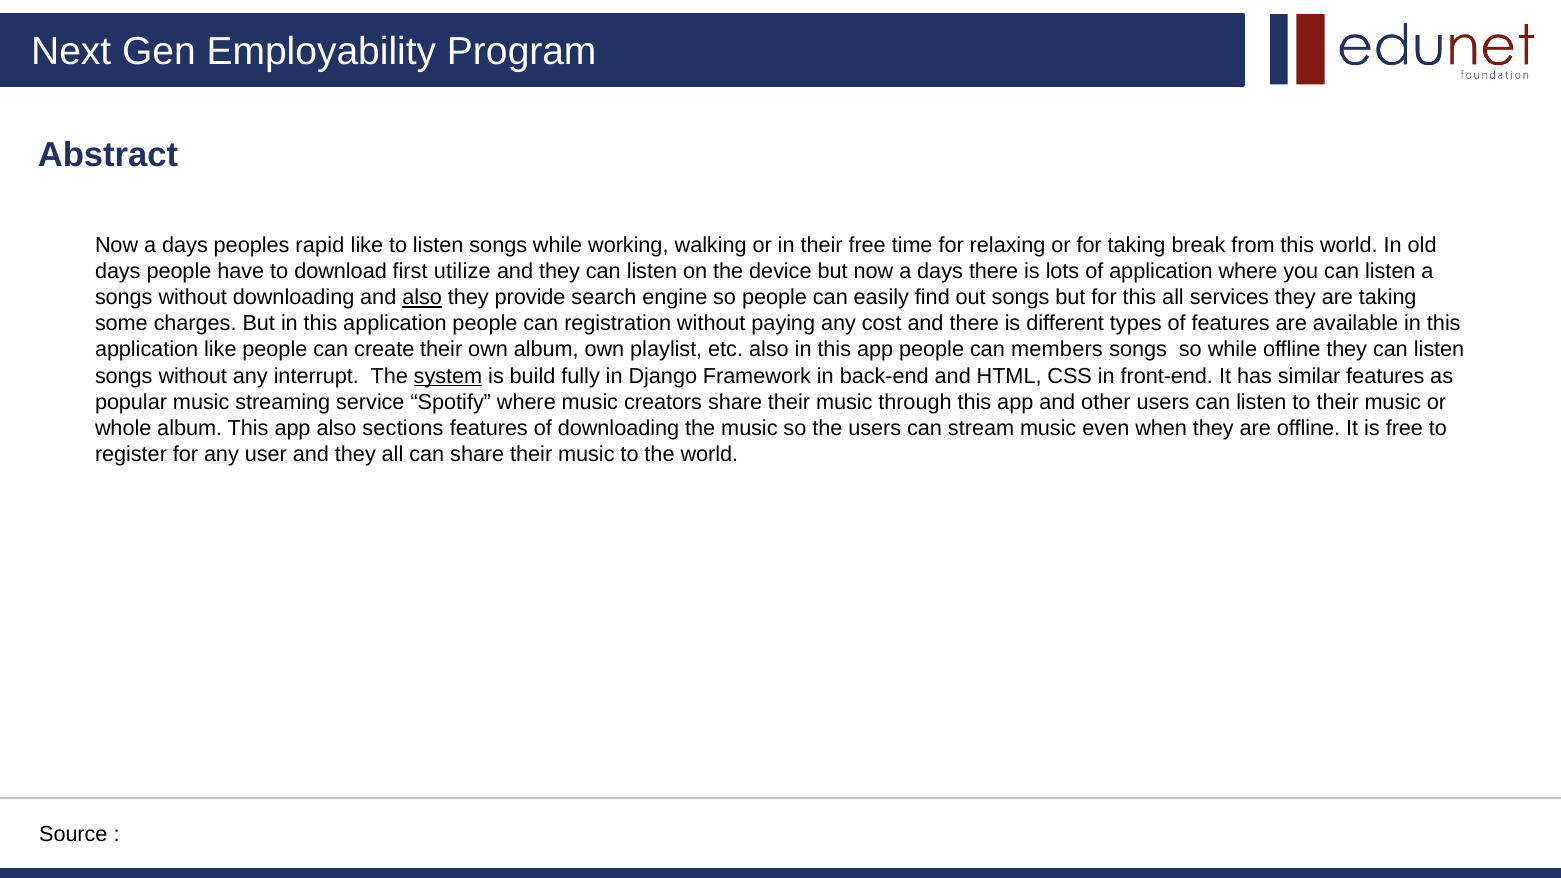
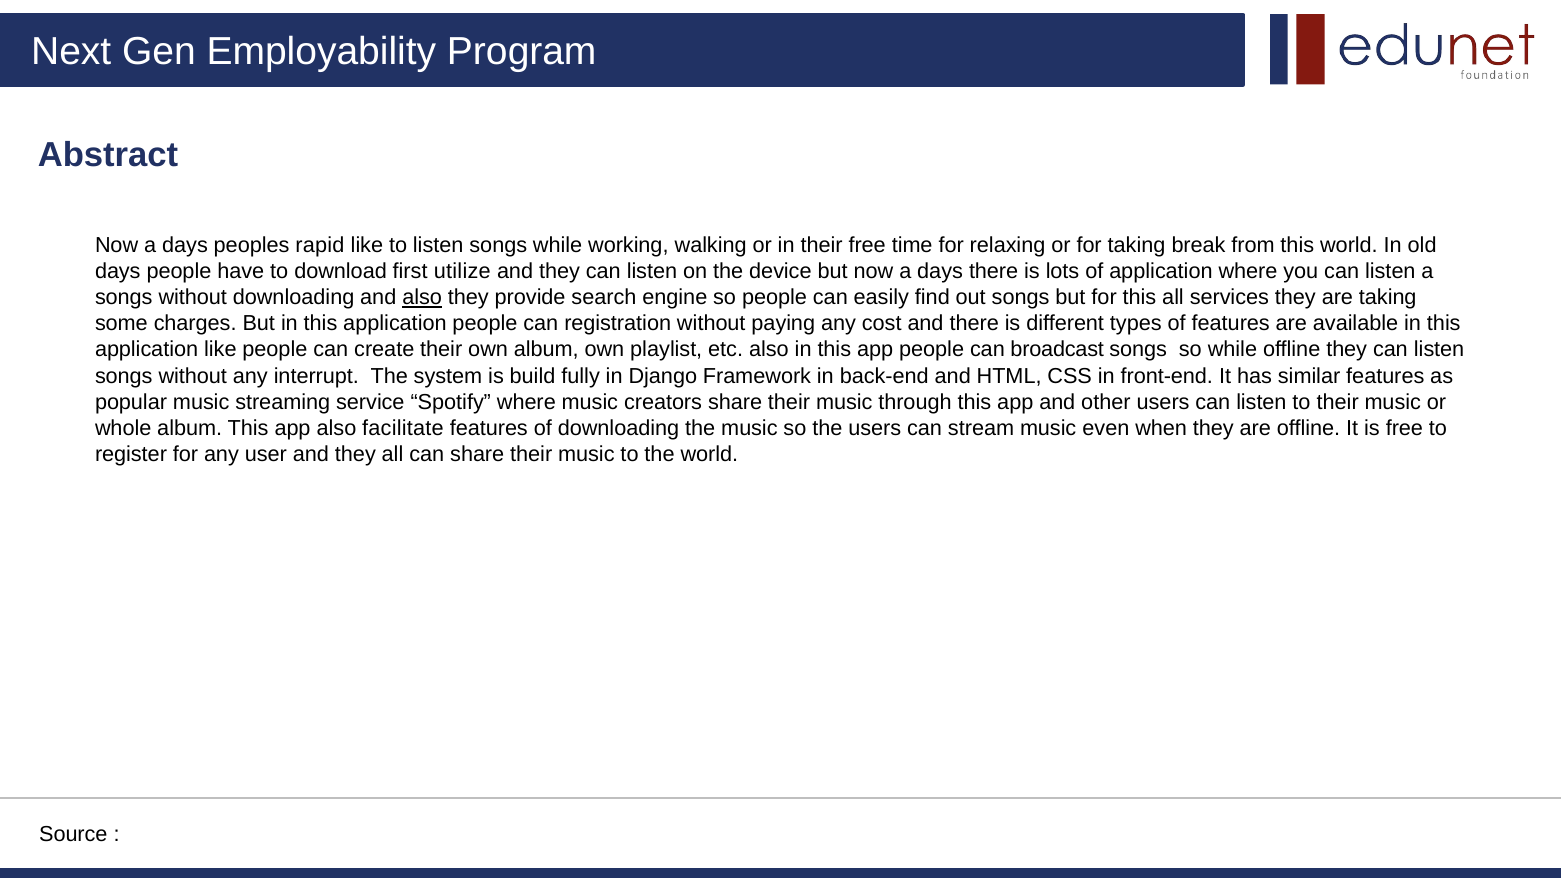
members: members -> broadcast (1057, 350)
system underline: present -> none (448, 376)
sections: sections -> facilitate (403, 428)
